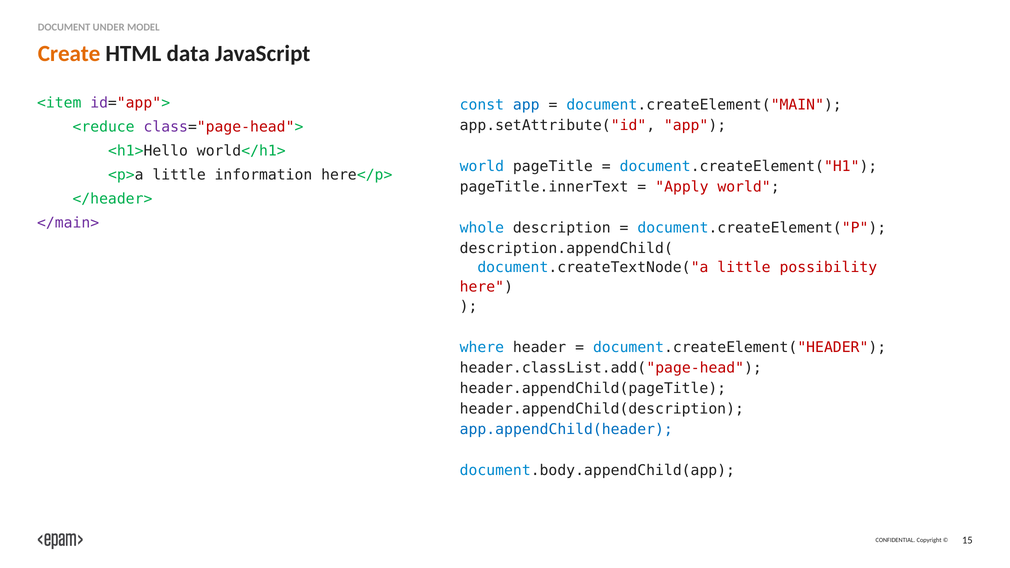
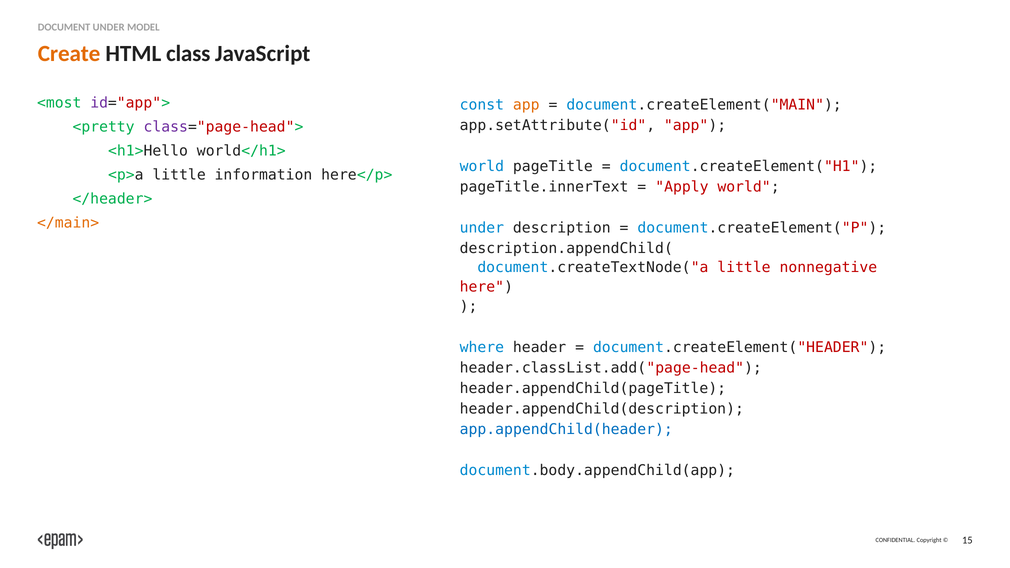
data: data -> class (188, 53)
<item: <item -> <most (59, 103)
app colour: blue -> orange (526, 105)
<reduce: <reduce -> <pretty (104, 127)
</main> colour: purple -> orange (68, 223)
whole: whole -> under (482, 228)
possibility: possibility -> nonnegative (828, 268)
